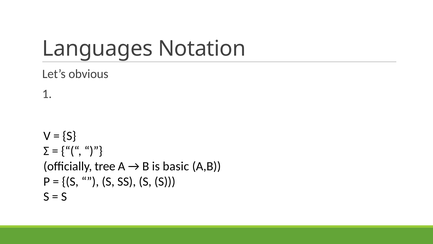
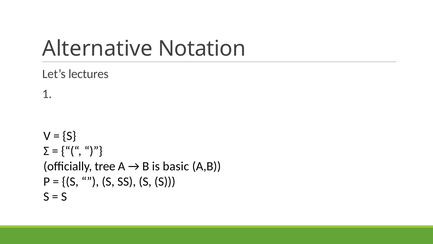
Languages: Languages -> Alternative (98, 49)
obvious: obvious -> lectures (89, 74)
